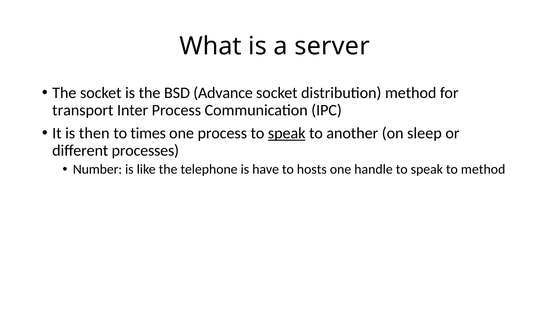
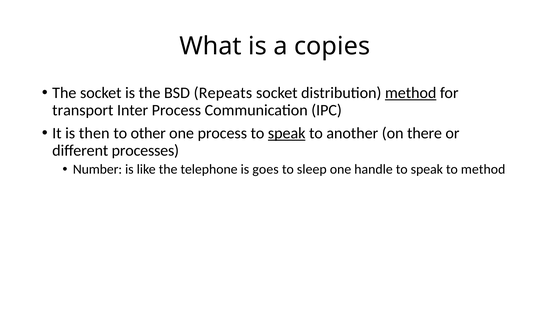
server: server -> copies (332, 46)
Advance: Advance -> Repeats (223, 93)
method underline: none -> present (411, 93)
times: times -> other (148, 133)
sleep: sleep -> there (425, 133)
have: have -> goes (266, 170)
hosts: hosts -> sleep (312, 170)
